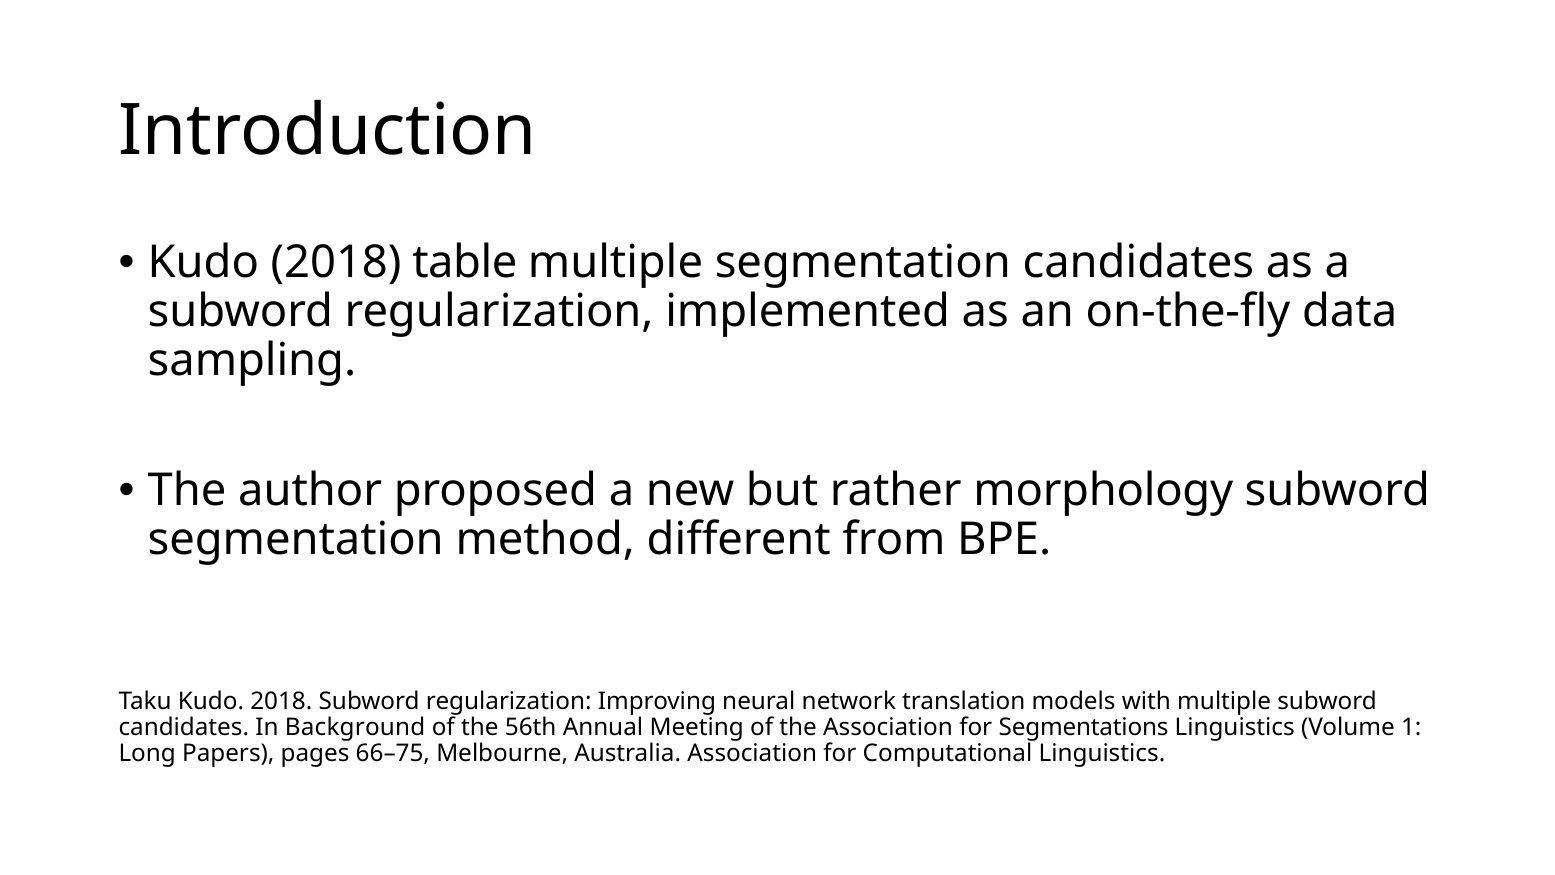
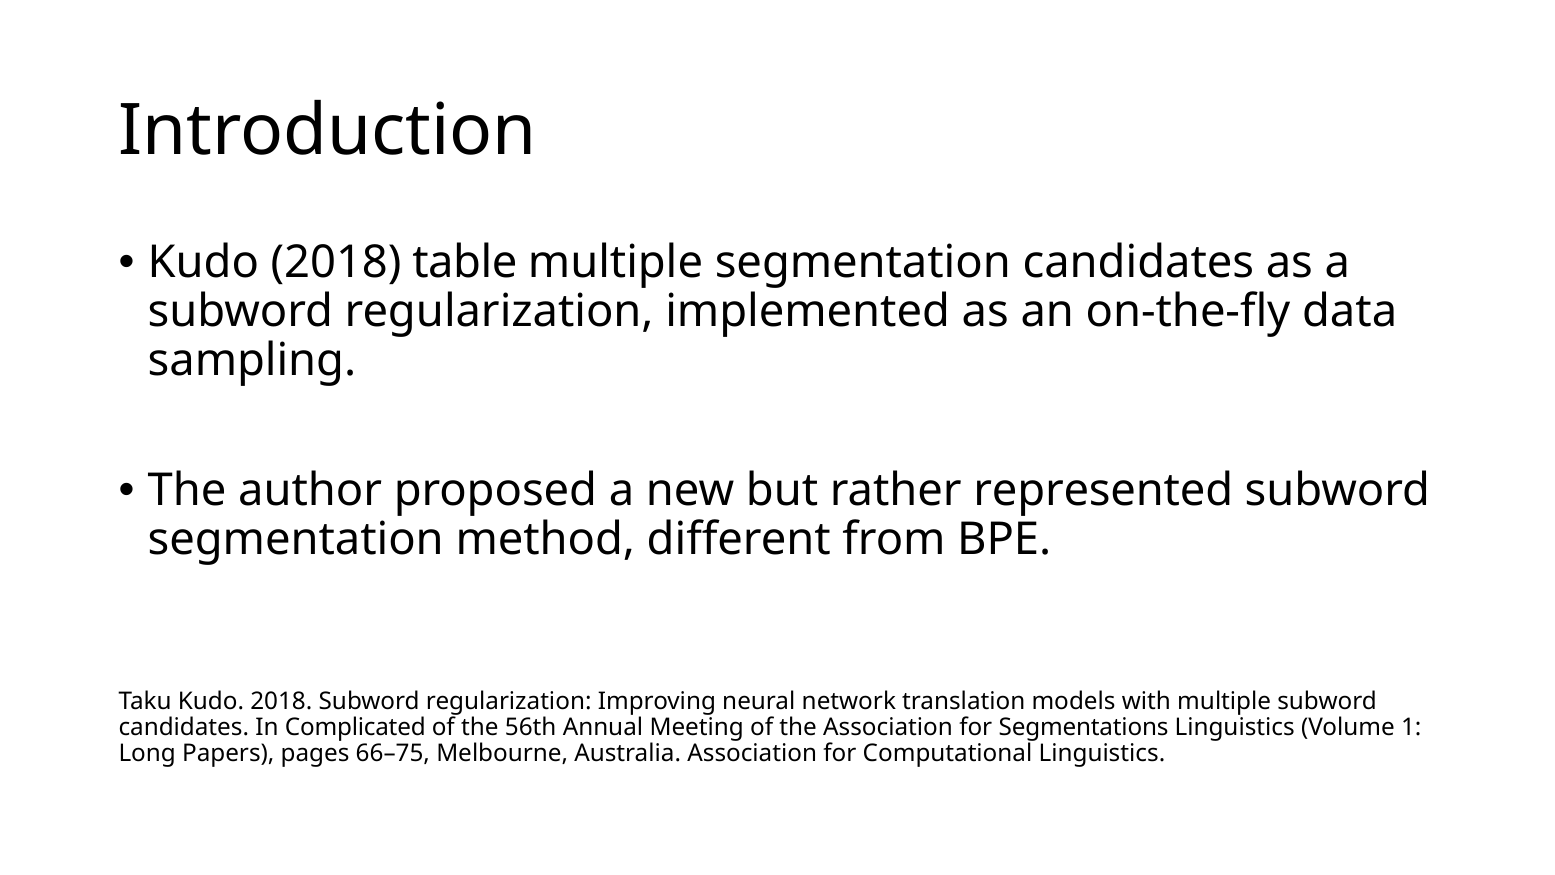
morphology: morphology -> represented (1103, 491)
Background: Background -> Complicated (355, 727)
